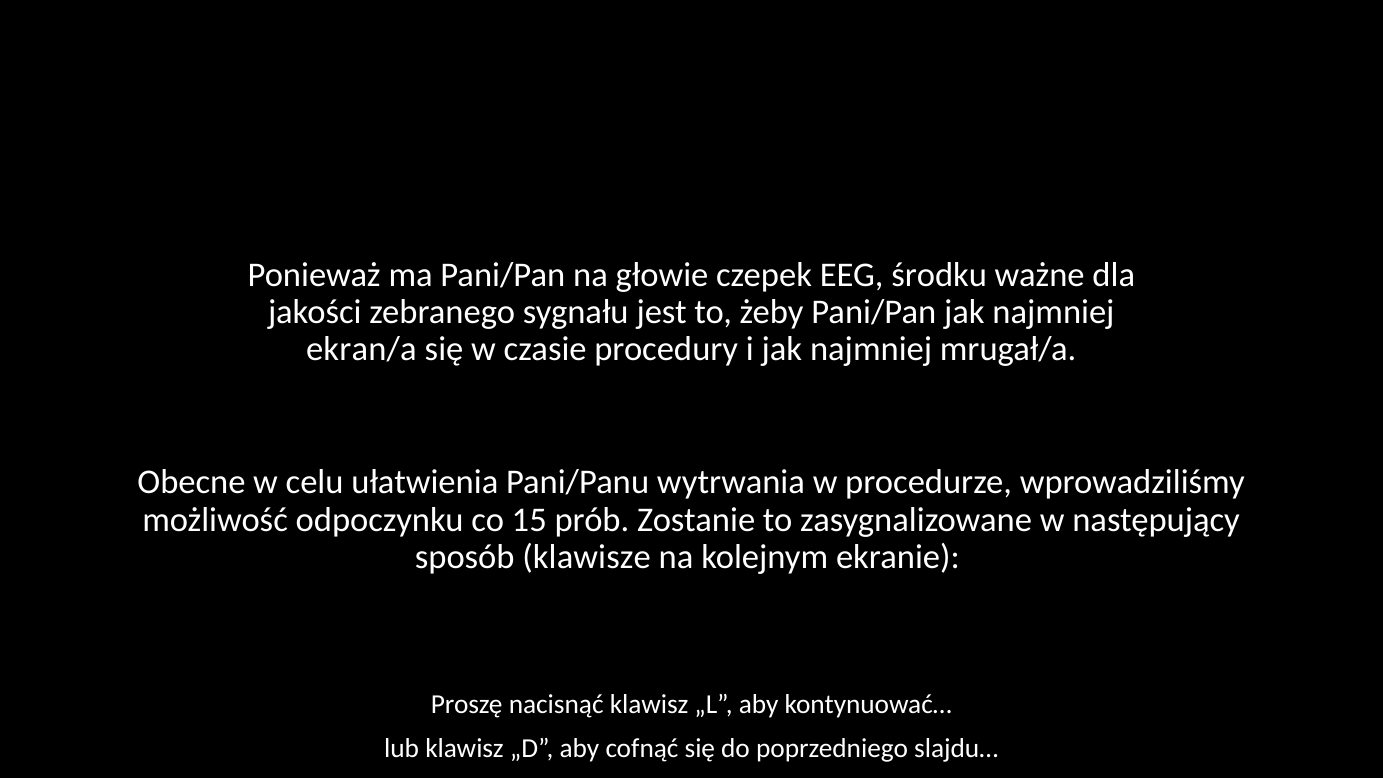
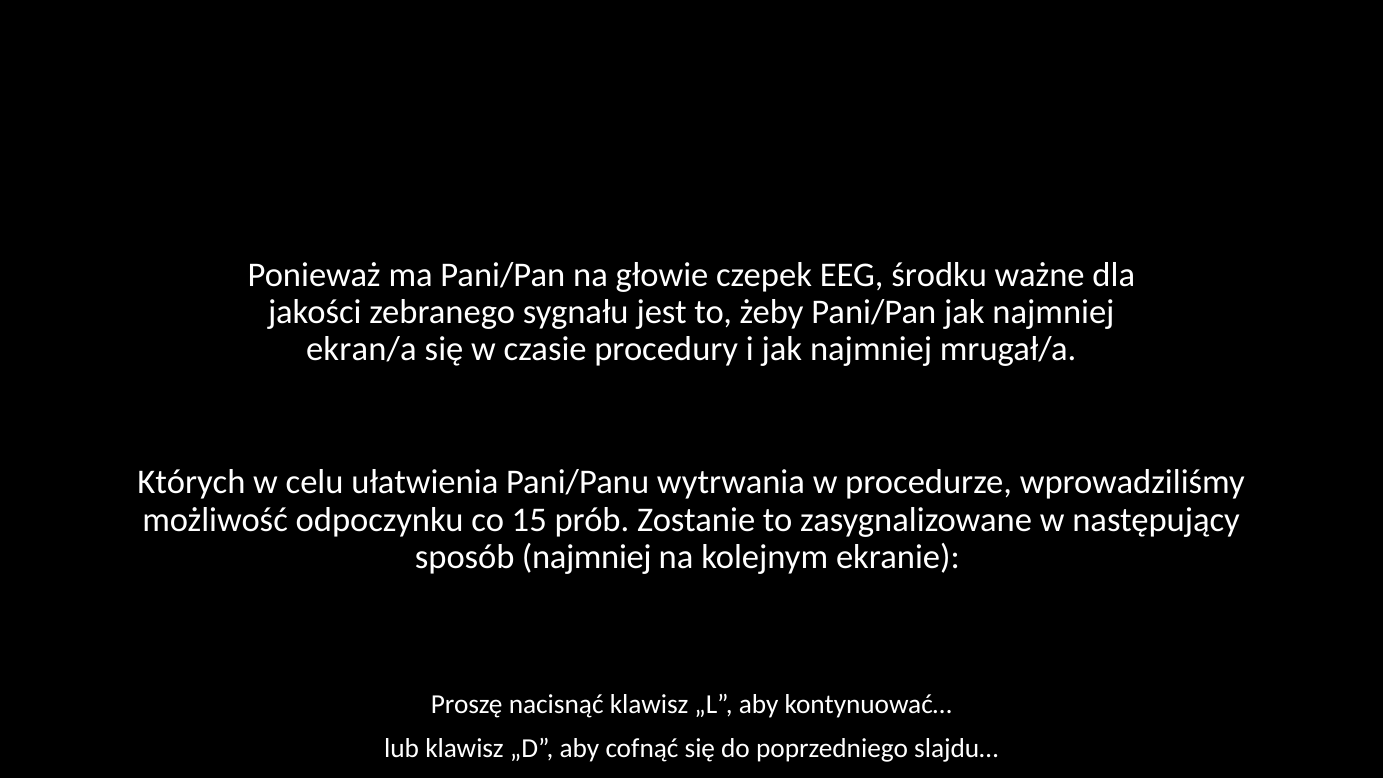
Obecne: Obecne -> Których (191, 483)
sposób klawisze: klawisze -> najmniej (587, 557)
